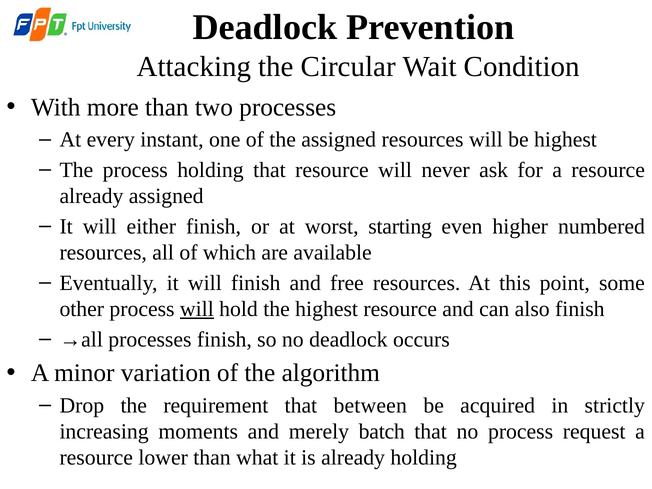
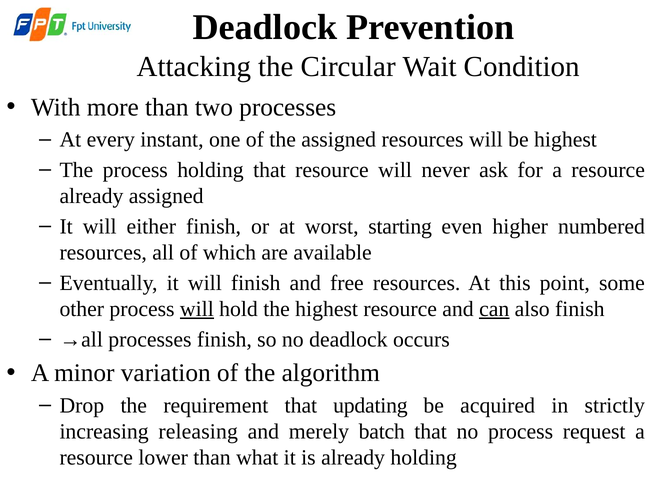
can underline: none -> present (494, 309)
between: between -> updating (370, 405)
moments: moments -> releasing (198, 431)
